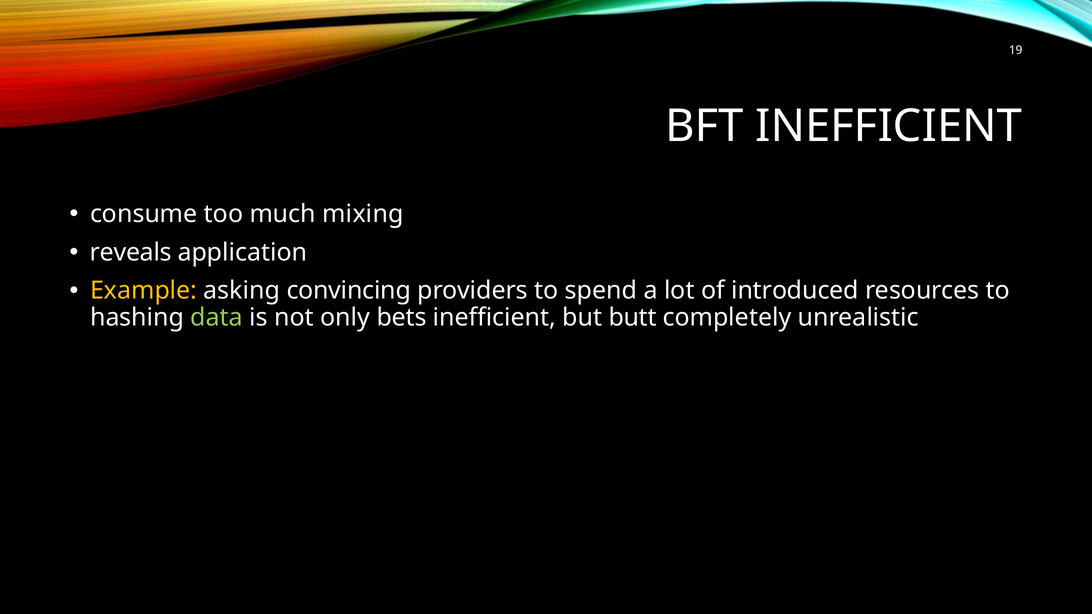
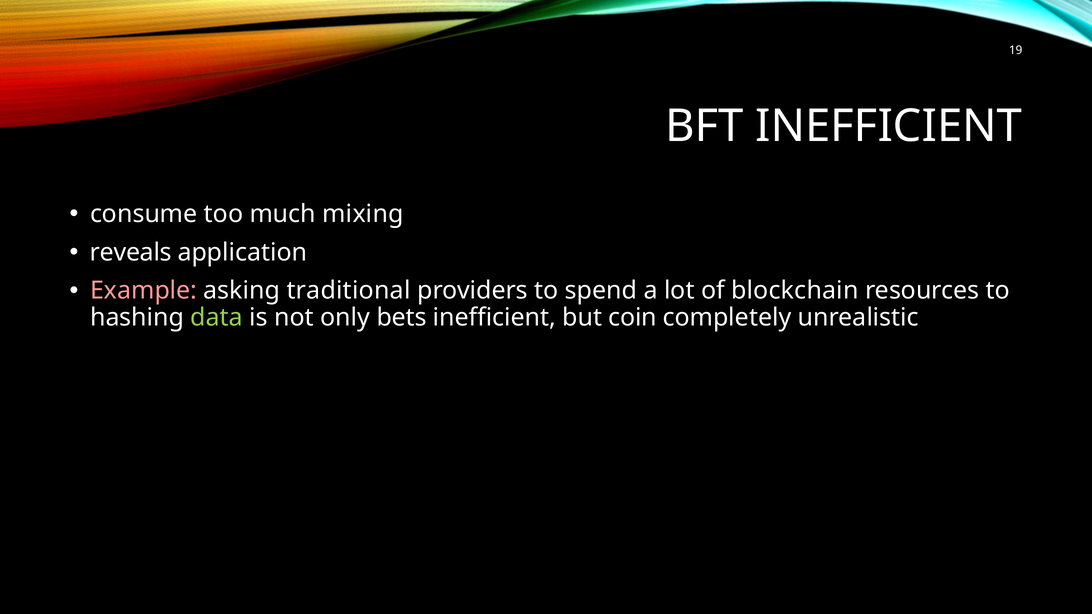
Example colour: yellow -> pink (144, 291)
convincing: convincing -> traditional (349, 291)
introduced: introduced -> blockchain (795, 291)
butt: butt -> coin (633, 318)
